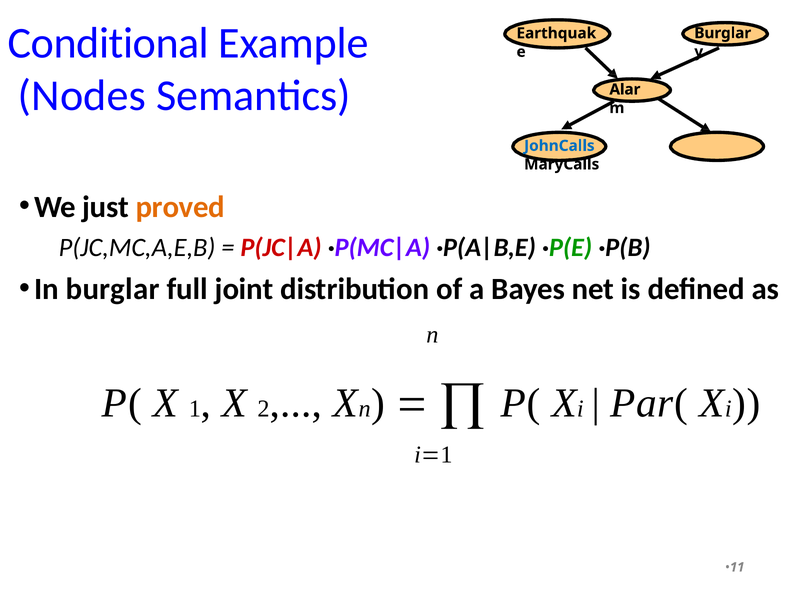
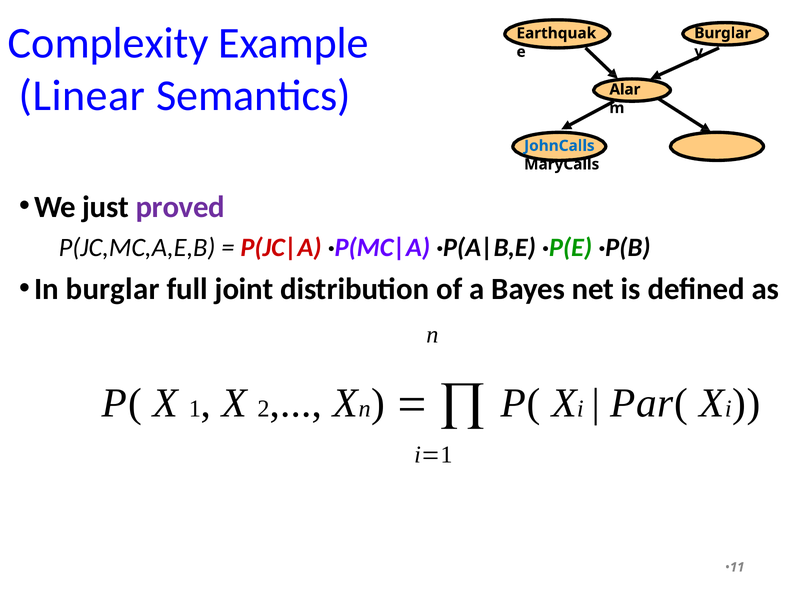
Conditional: Conditional -> Complexity (108, 43)
Nodes: Nodes -> Linear (82, 96)
proved colour: orange -> purple (180, 207)
